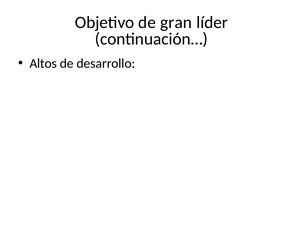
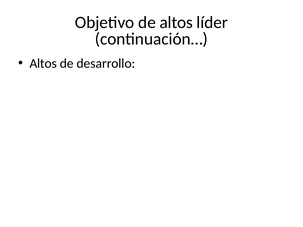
de gran: gran -> altos (176, 22)
